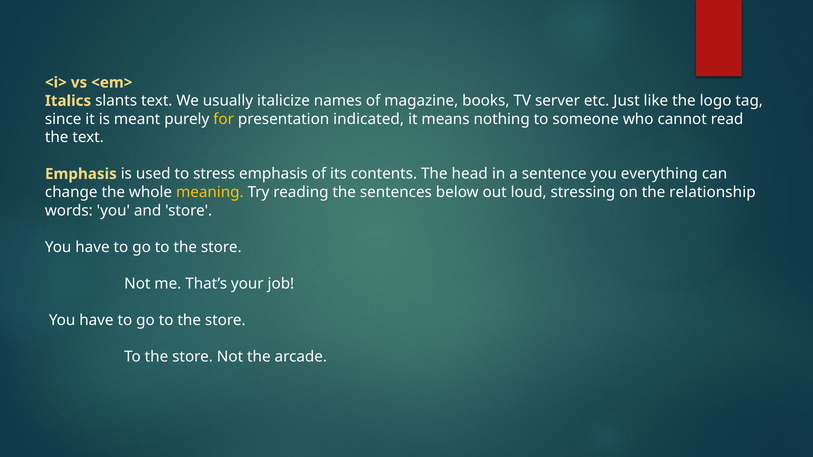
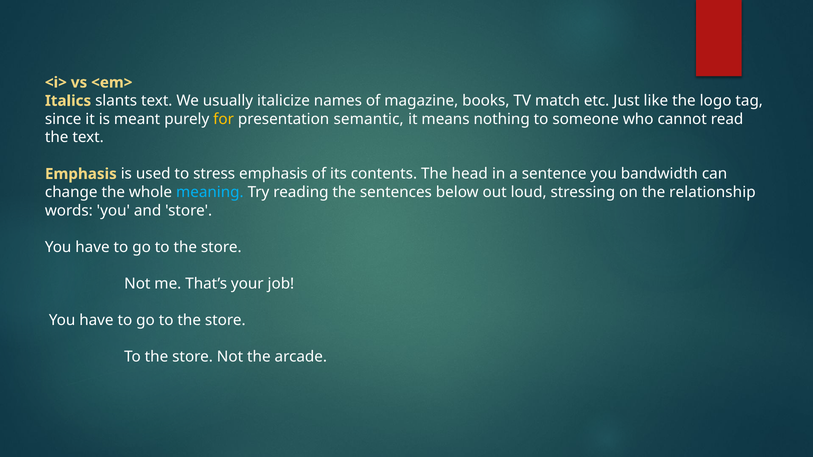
server: server -> match (558, 101)
indicated: indicated -> semantic (369, 119)
everything: everything -> bandwidth (659, 174)
meaning colour: yellow -> light blue (210, 192)
